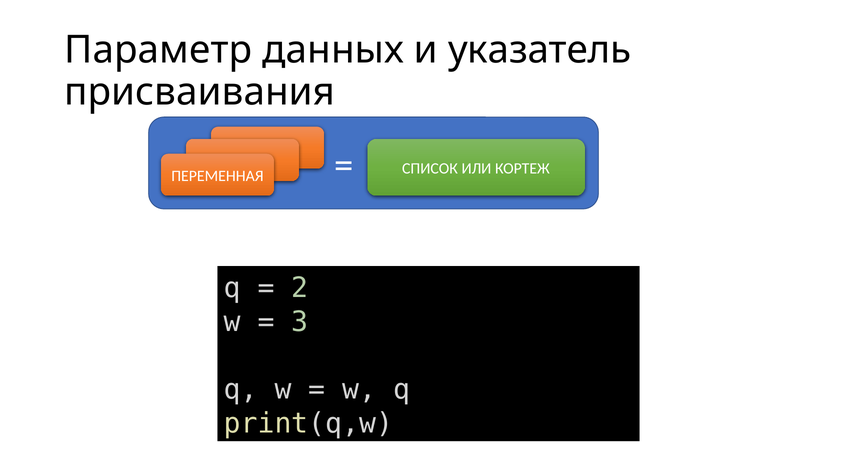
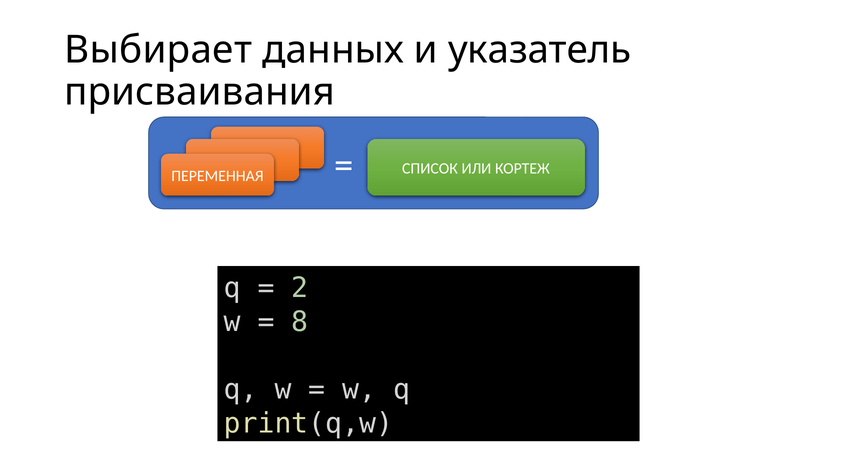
Параметр: Параметр -> Выбирает (158, 50)
3: 3 -> 8 (300, 322)
